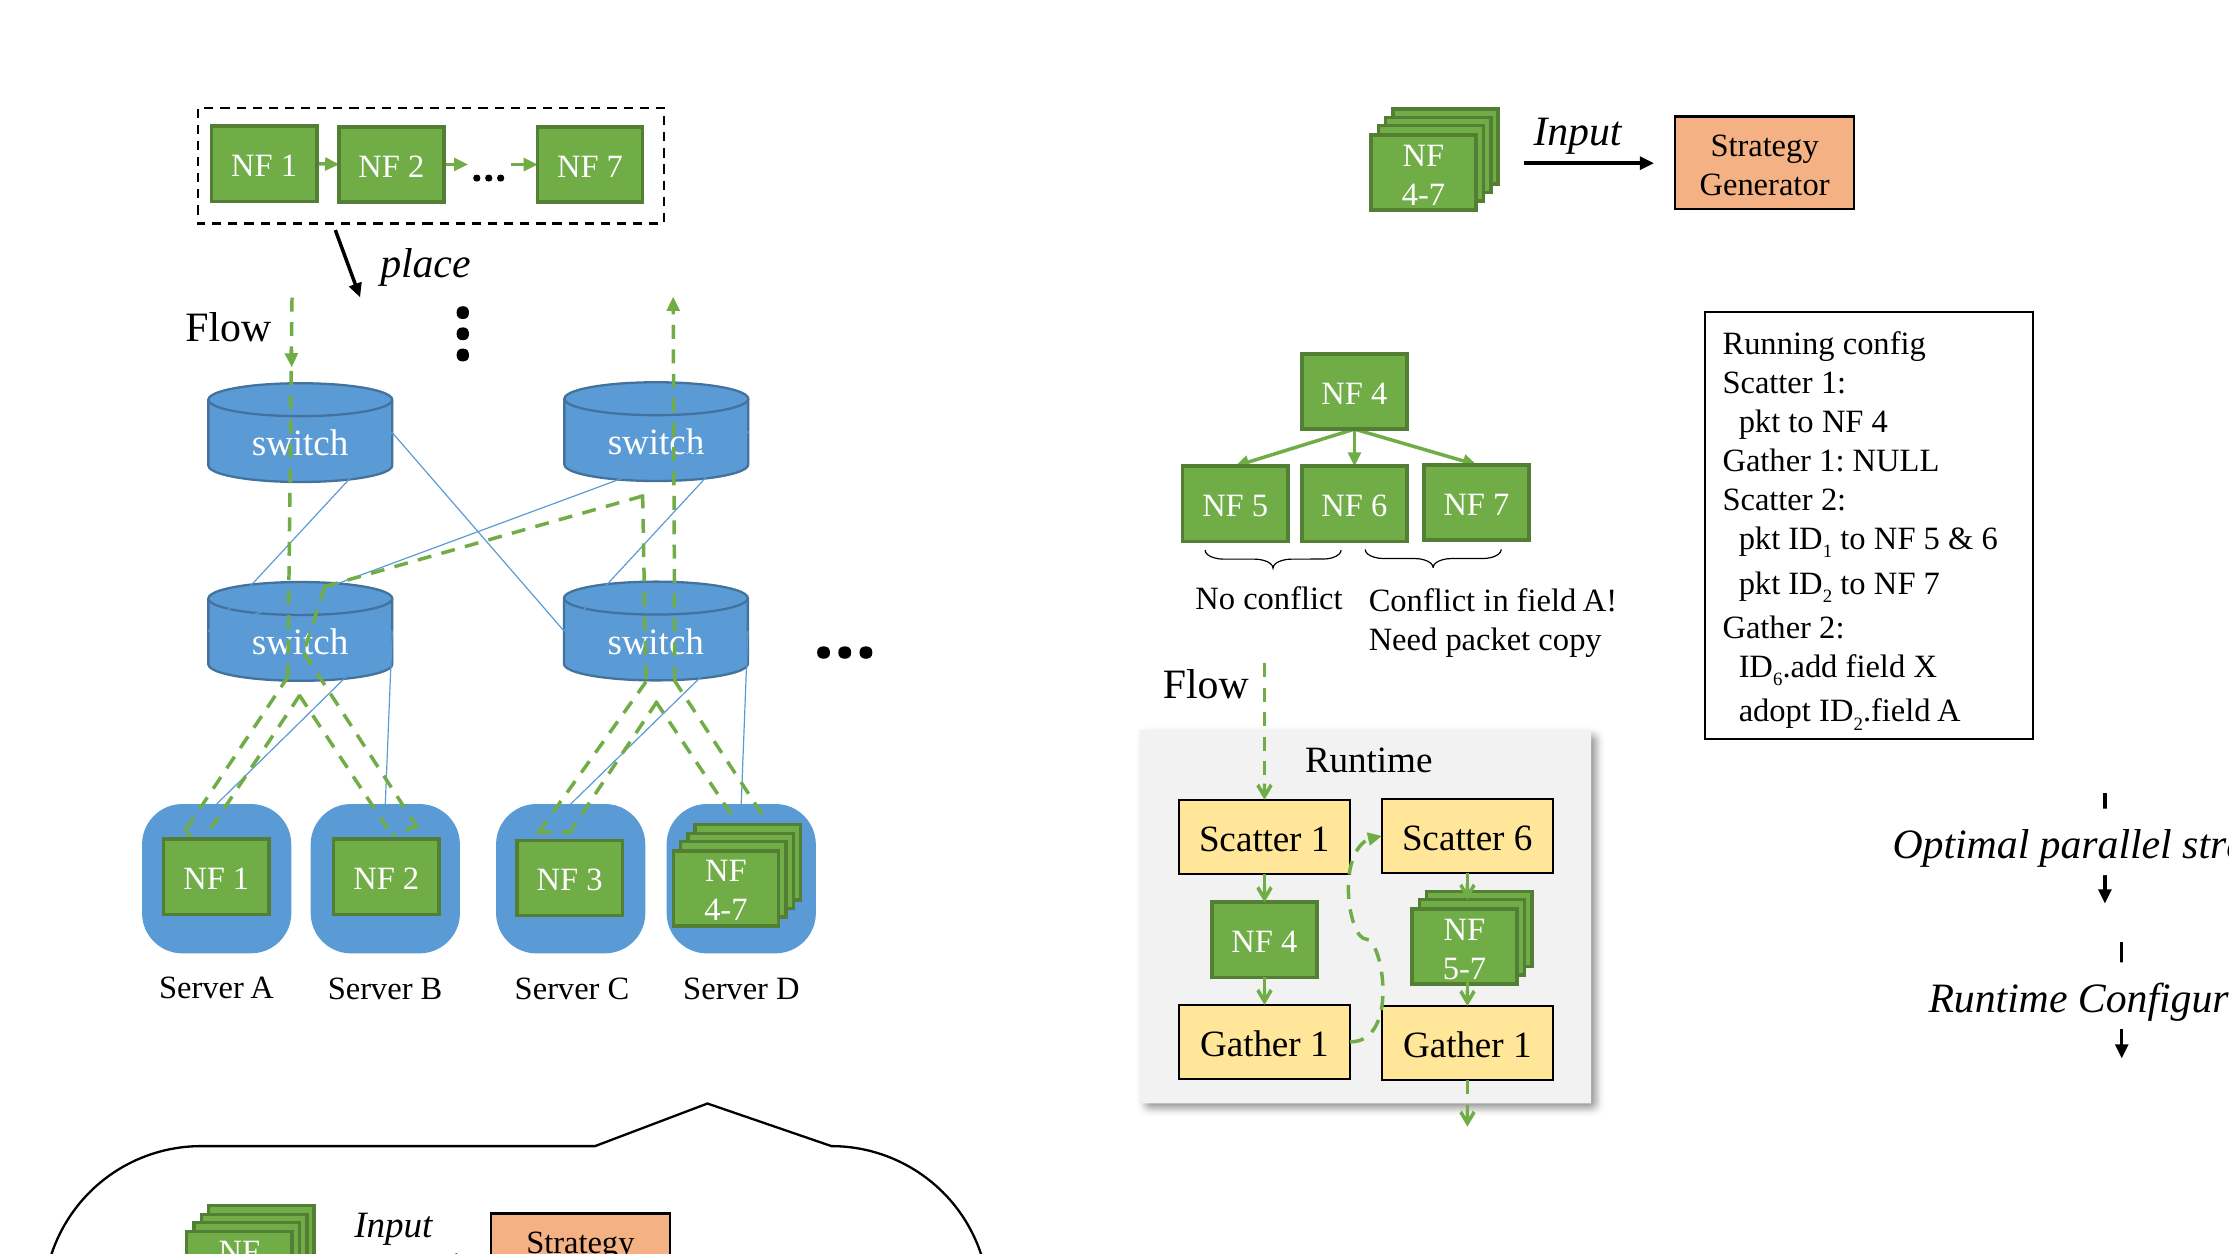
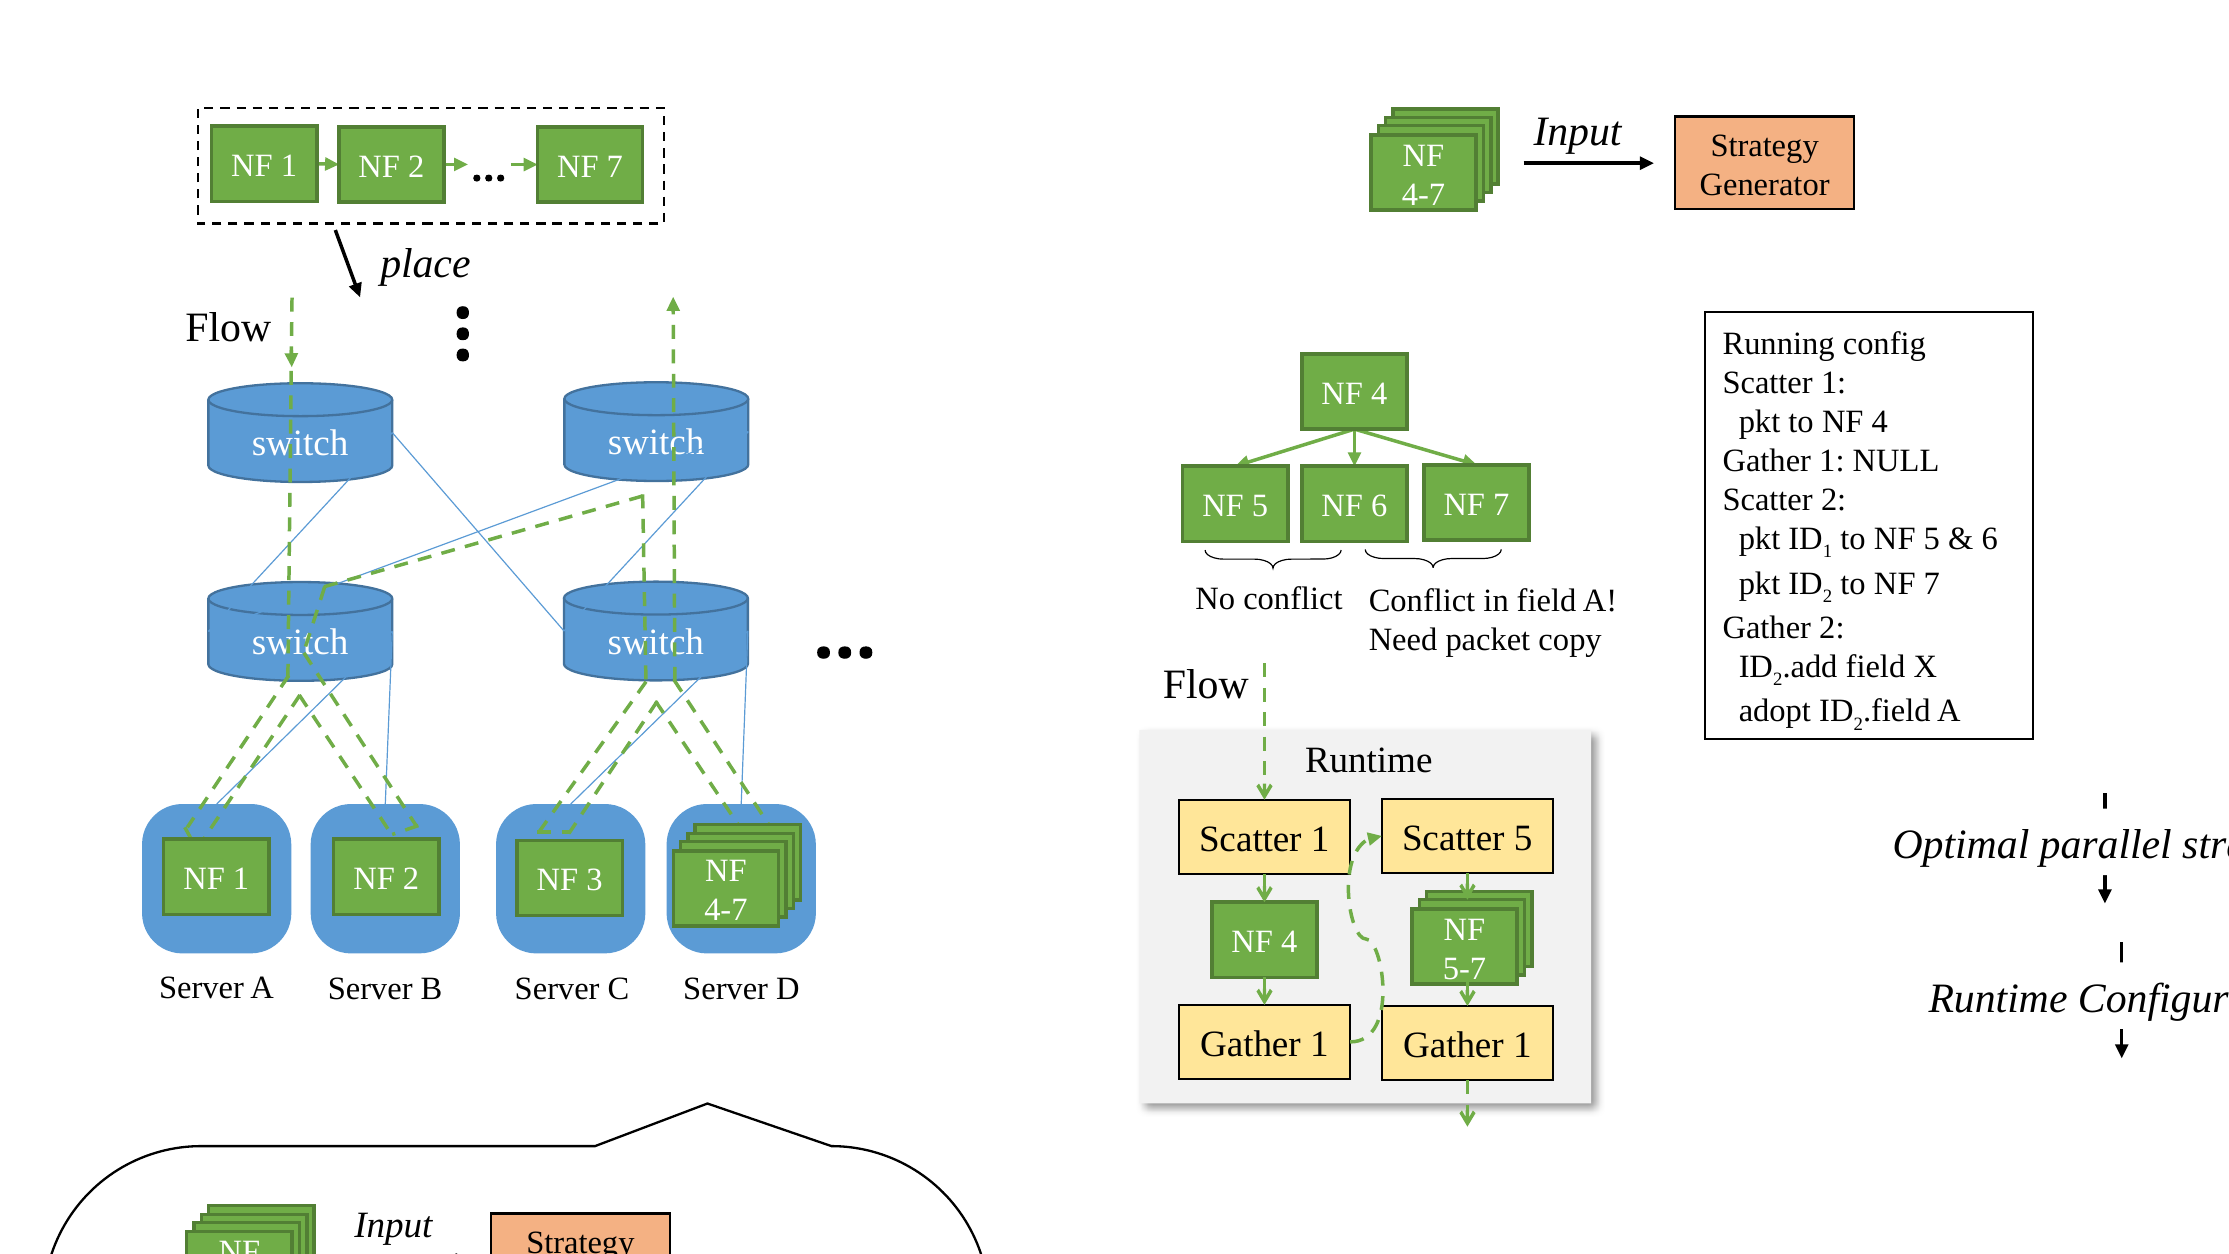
6: 6 -> 2 (1778, 679)
Scatter 6: 6 -> 5 (1523, 838)
